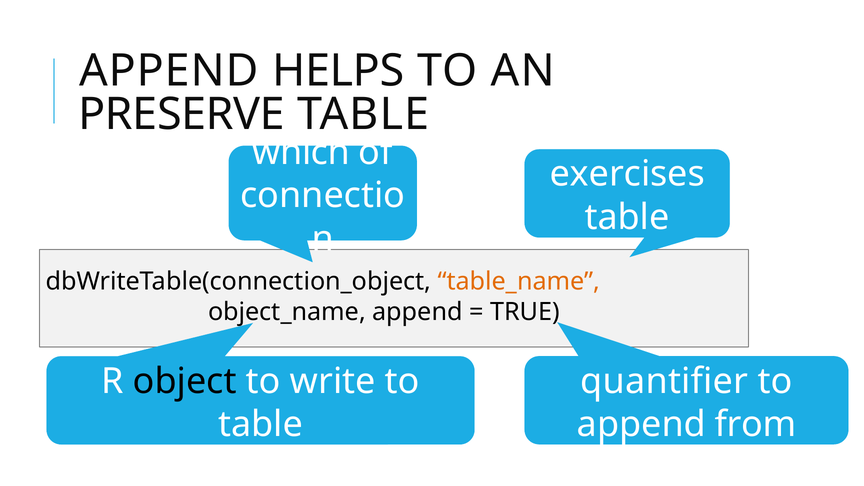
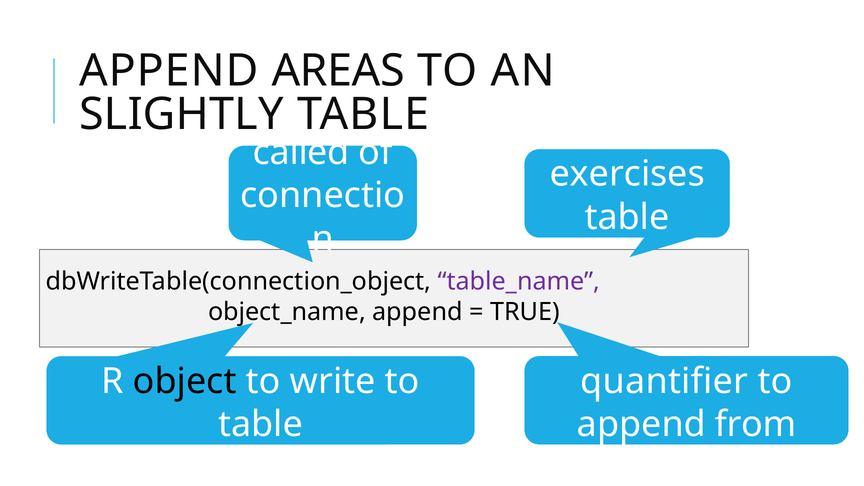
HELPS: HELPS -> AREAS (338, 71)
PRESERVE: PRESERVE -> SLIGHTLY (181, 114)
which: which -> called (301, 152)
table_name colour: orange -> purple (519, 282)
